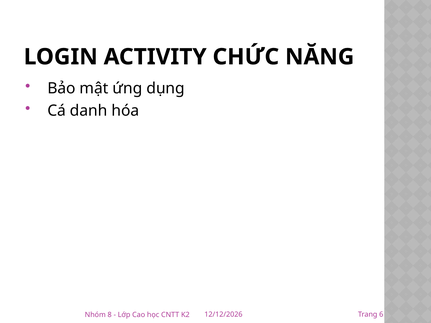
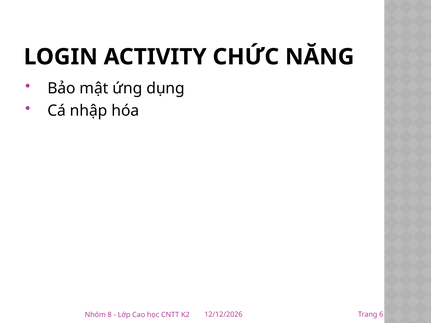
danh: danh -> nhập (89, 111)
